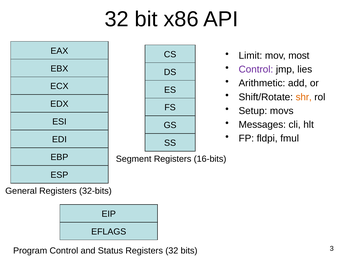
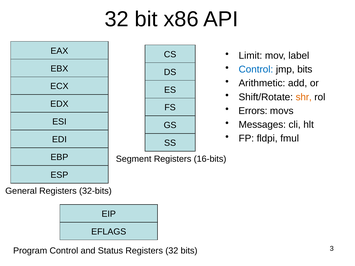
most: most -> label (299, 56)
Control colour: purple -> blue (256, 69)
jmp lies: lies -> bits (305, 69)
Setup: Setup -> Errors (253, 111)
